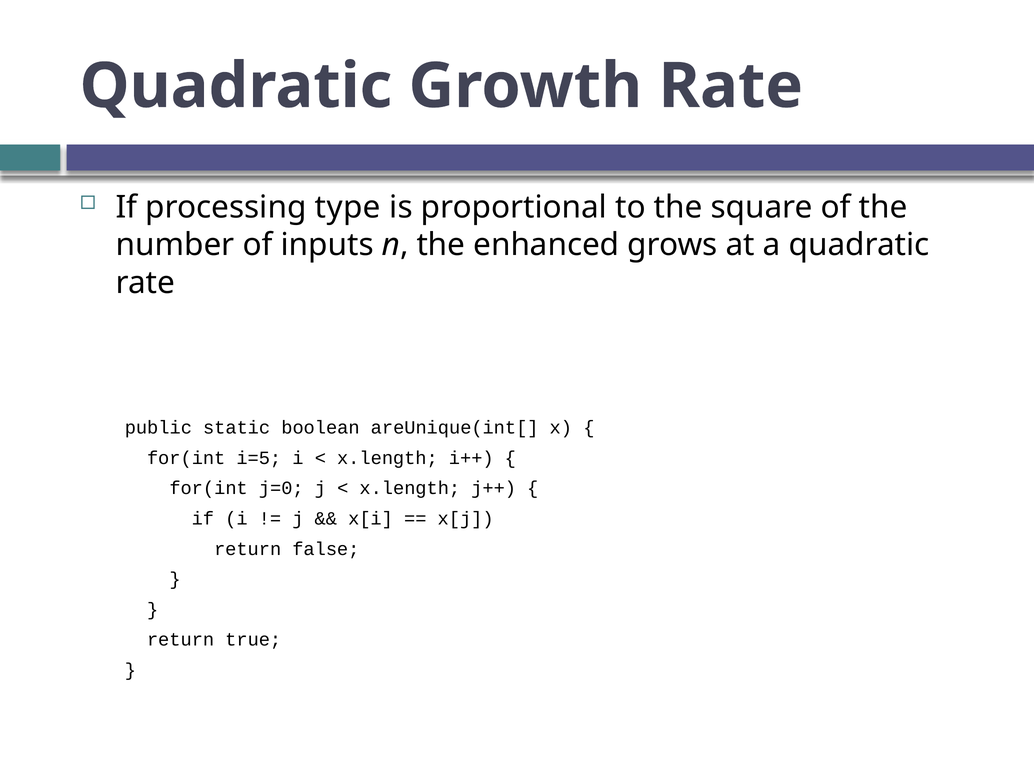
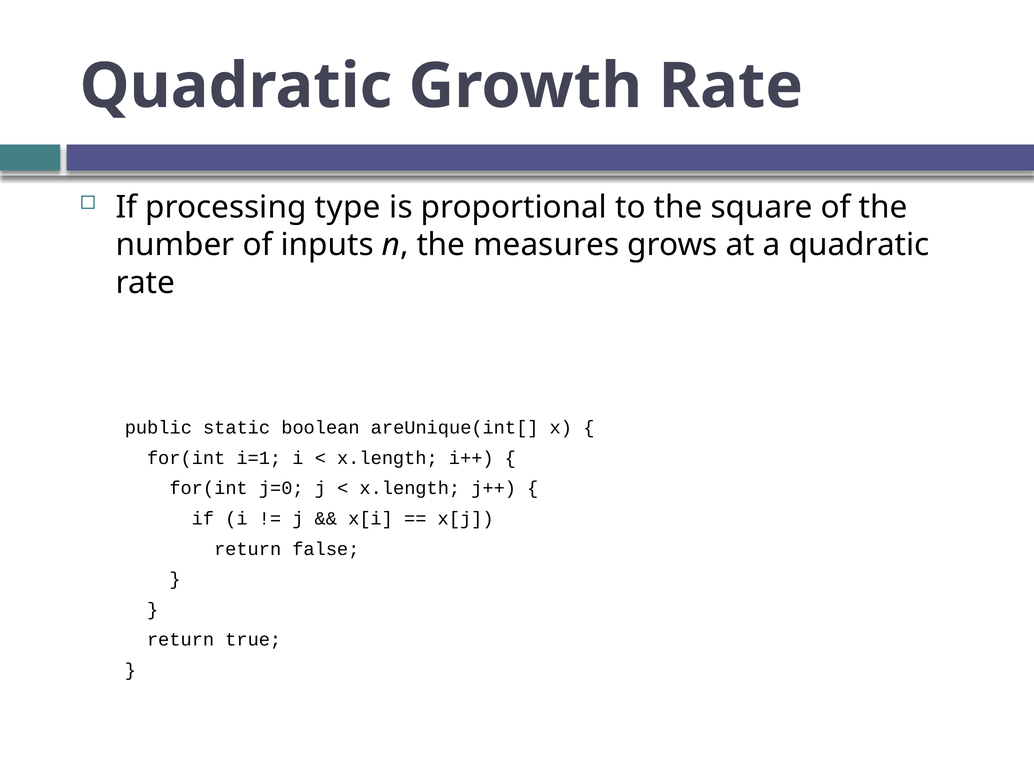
enhanced: enhanced -> measures (546, 245)
i=5: i=5 -> i=1 (259, 458)
